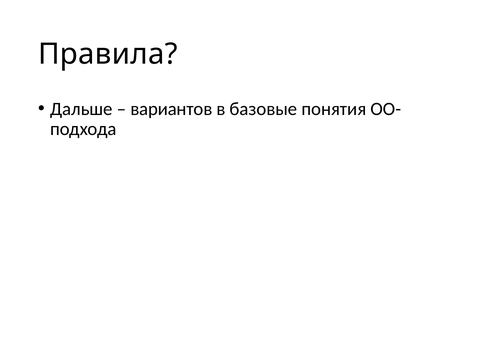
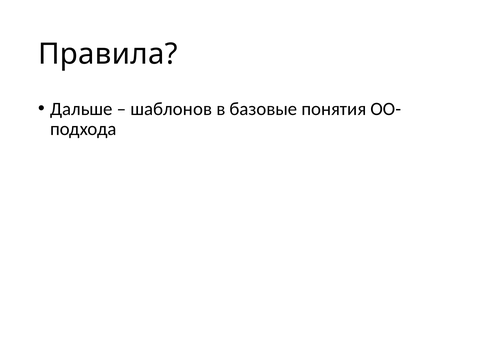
вариантов: вариантов -> шаблонов (171, 109)
